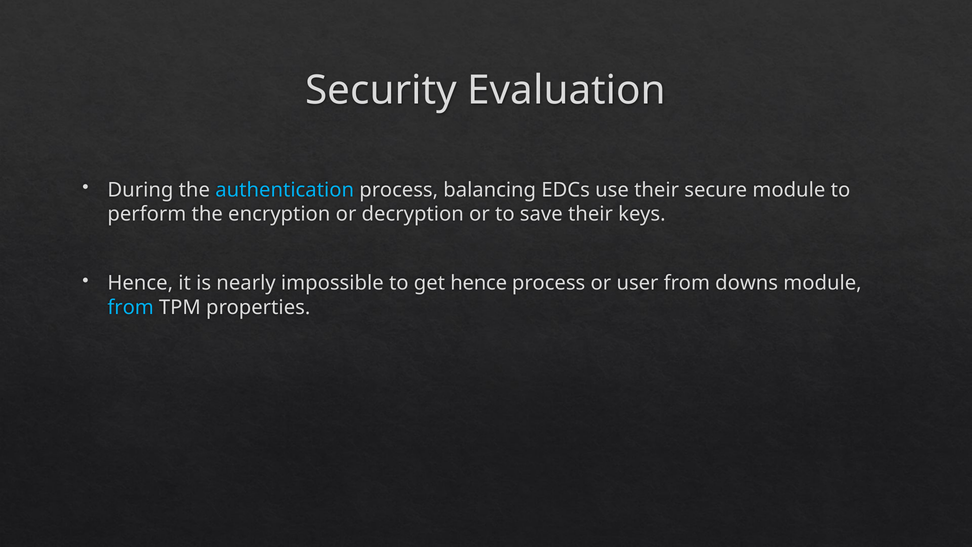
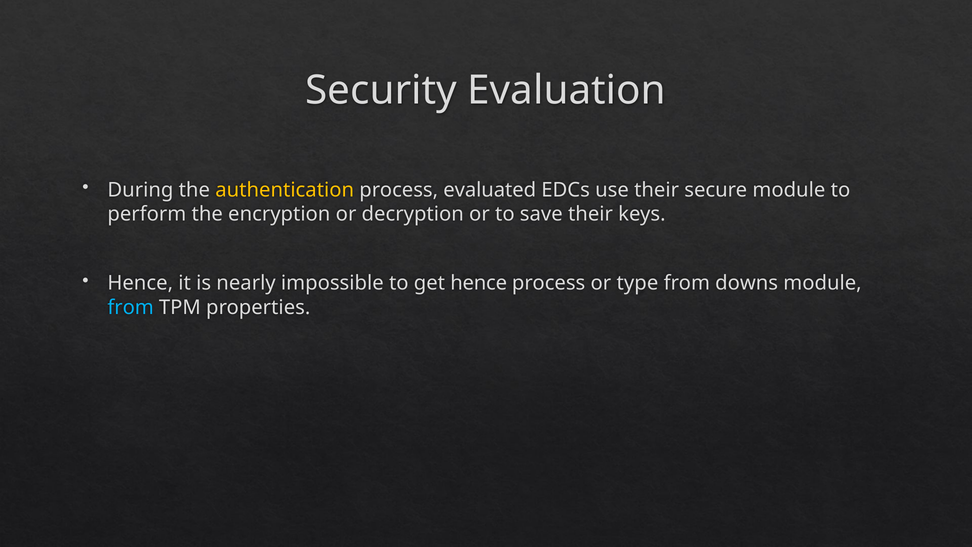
authentication colour: light blue -> yellow (285, 190)
balancing: balancing -> evaluated (490, 190)
user: user -> type (637, 283)
